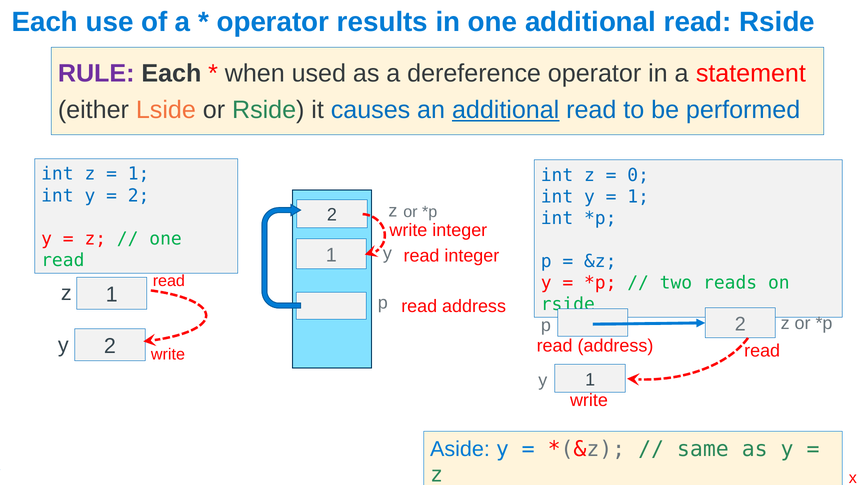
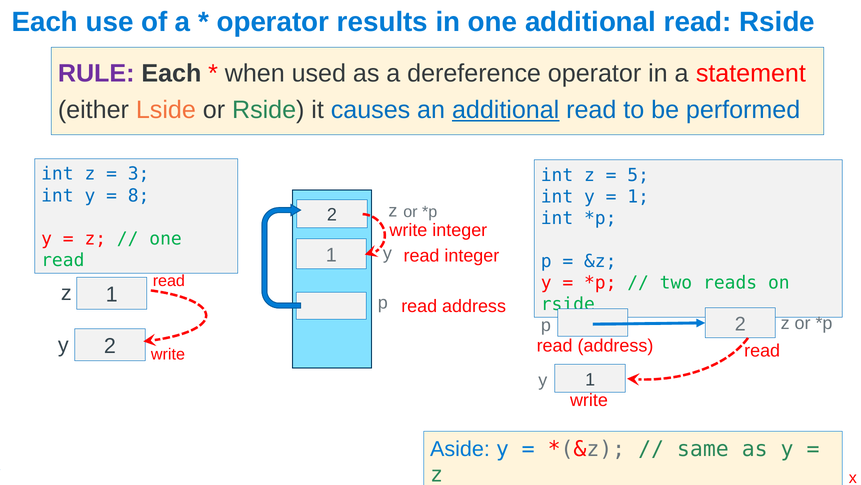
1: 1 -> 3 (139, 174)
0: 0 -> 5 (638, 175)
2: 2 -> 8 (139, 195)
